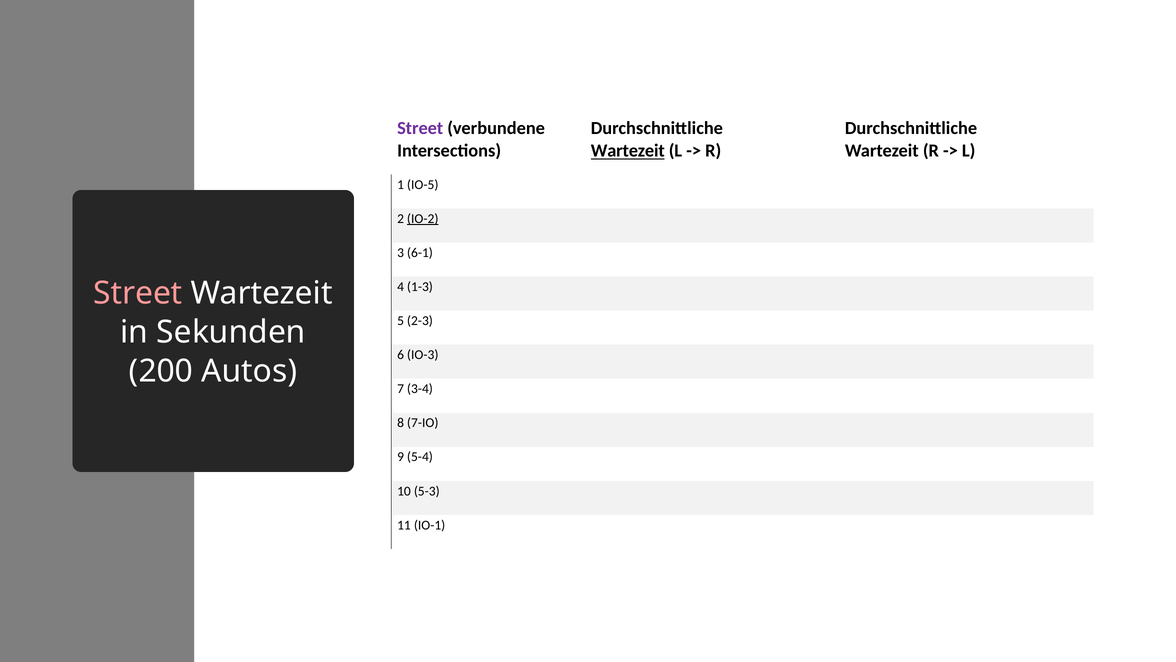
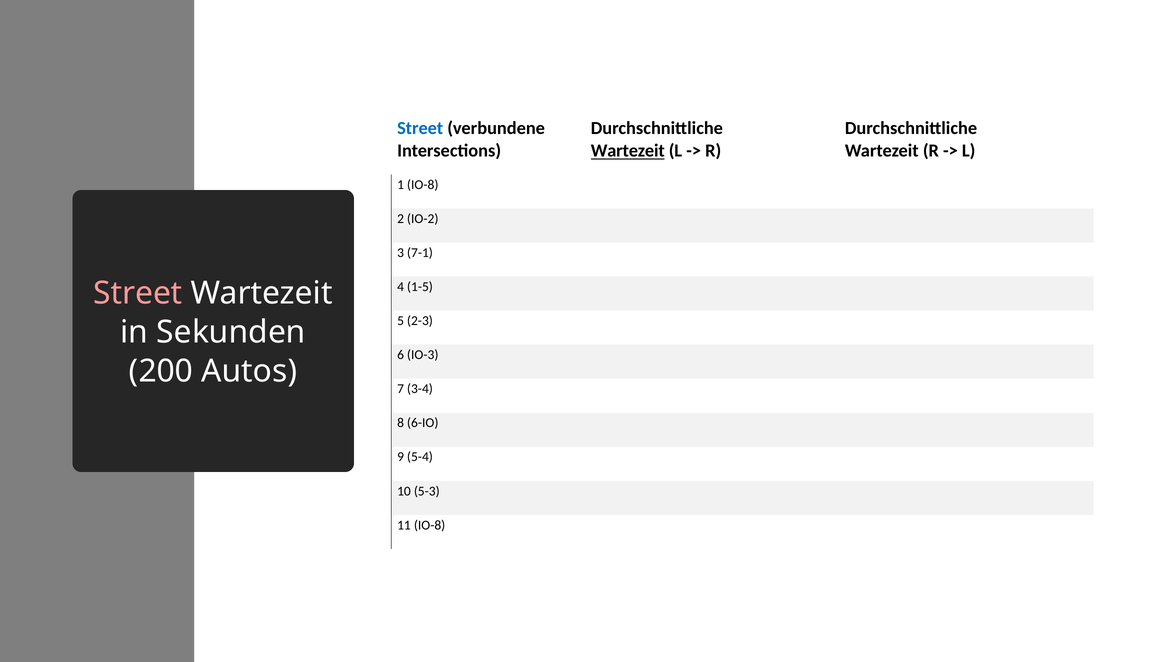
Street colour: purple -> blue (420, 128)
1 IO-5: IO-5 -> IO-8 (423, 184)
IO-2 underline: present -> none (423, 218)
6-1: 6-1 -> 7-1 (420, 252)
1-3: 1-3 -> 1-5 (420, 287)
7-IO: 7-IO -> 6-IO (423, 423)
11 IO-1: IO-1 -> IO-8 (430, 525)
